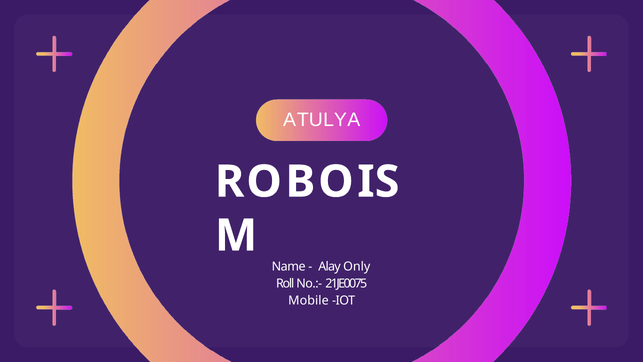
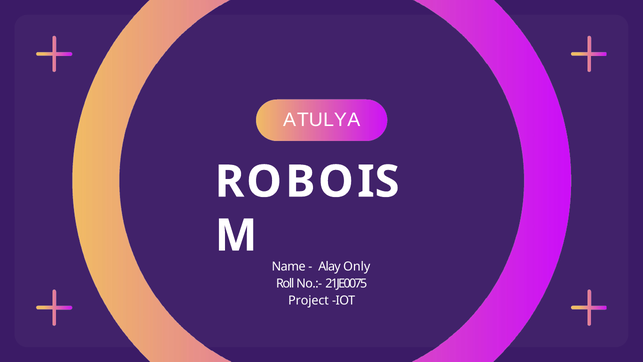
Mobile: Mobile -> Project (309, 300)
